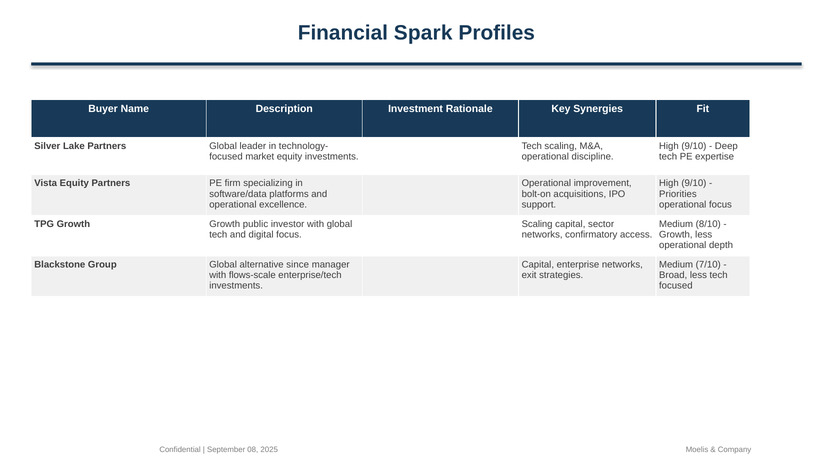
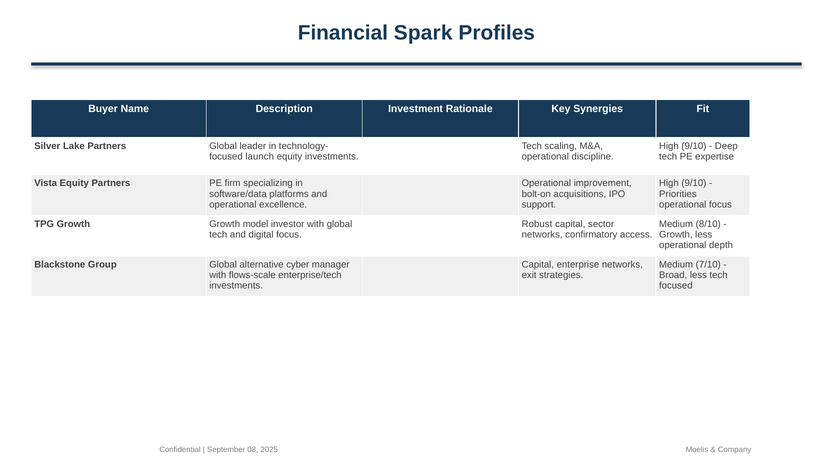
market: market -> launch (260, 157)
public: public -> model (256, 224)
Scaling: Scaling -> Robust (537, 224)
since: since -> cyber (298, 265)
